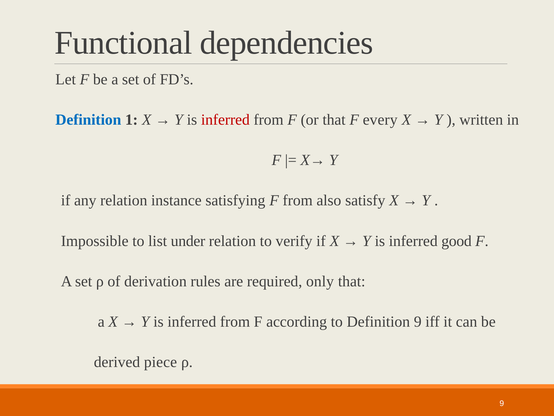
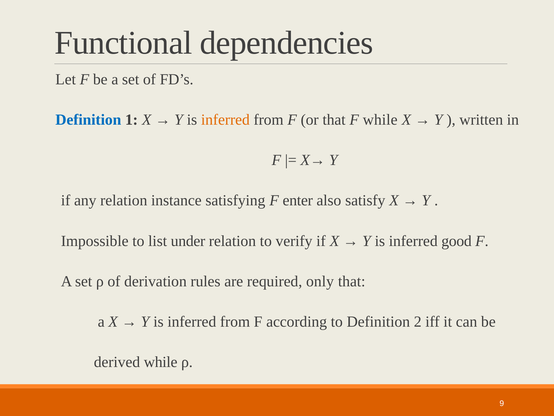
inferred colour: red -> orange (225, 120)
F every: every -> while (380, 120)
F from: from -> enter (298, 200)
Definition 9: 9 -> 2 (418, 321)
derived piece: piece -> while (161, 362)
